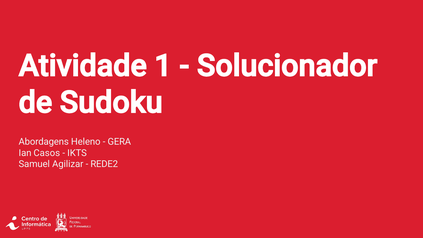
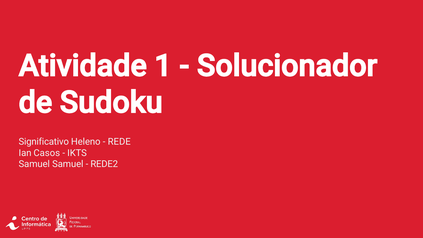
Abordagens: Abordagens -> Significativo (44, 142)
GERA: GERA -> REDE (119, 142)
Samuel Agilizar: Agilizar -> Samuel (68, 164)
